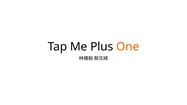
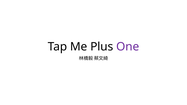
One colour: orange -> purple (128, 47)
